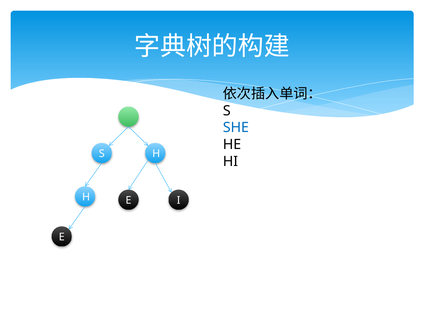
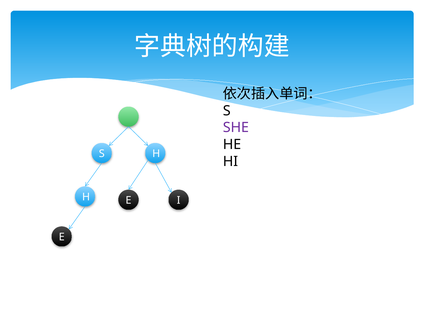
SHE colour: blue -> purple (236, 128)
